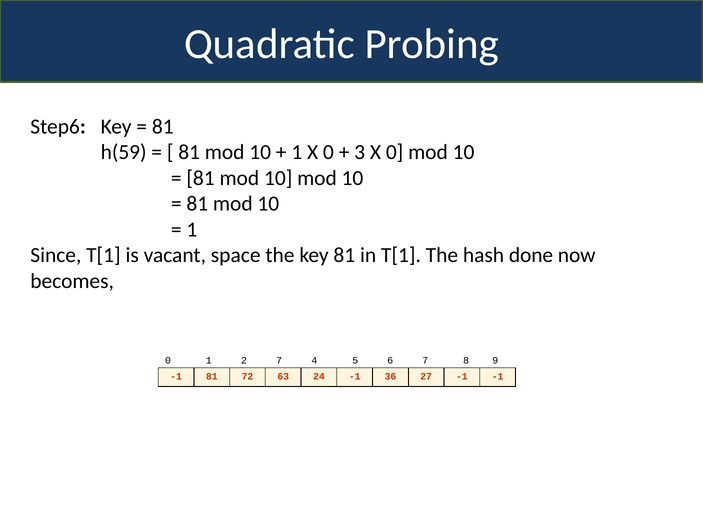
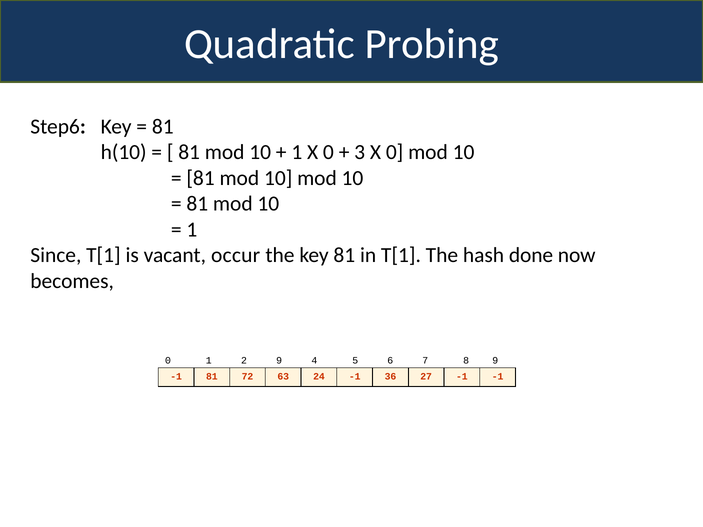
h(59: h(59 -> h(10 (124, 152)
space: space -> occur (236, 256)
2 7: 7 -> 9 (279, 361)
